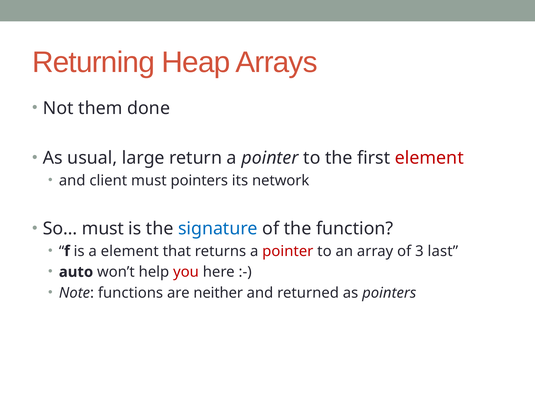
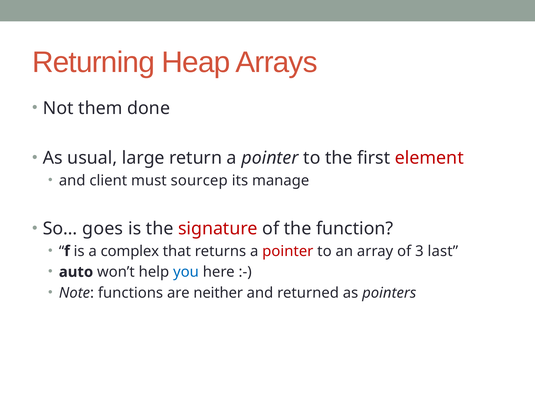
must pointers: pointers -> sourcep (199, 181)
network: network -> manage (281, 181)
So… must: must -> goes (103, 229)
signature colour: blue -> red (218, 229)
a element: element -> complex (130, 251)
you colour: red -> blue (186, 272)
